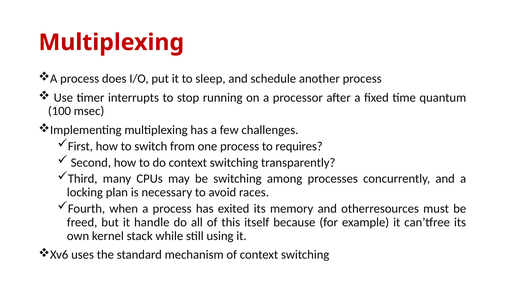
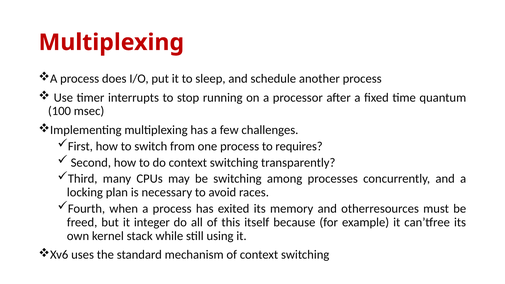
handle: handle -> integer (152, 222)
